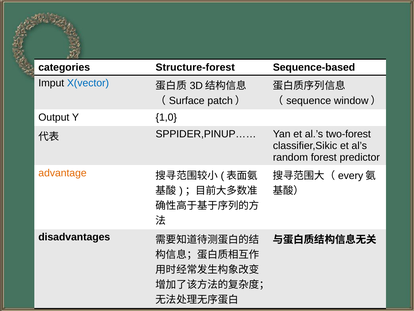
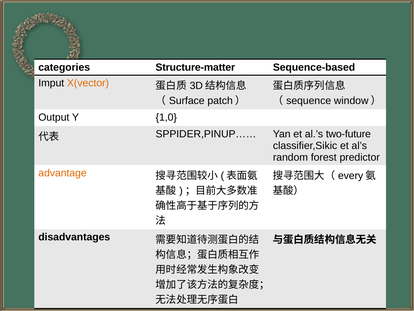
Structure-forest: Structure-forest -> Structure-matter (195, 67)
X(vector colour: blue -> orange (88, 83)
two-forest: two-forest -> two-future (348, 134)
